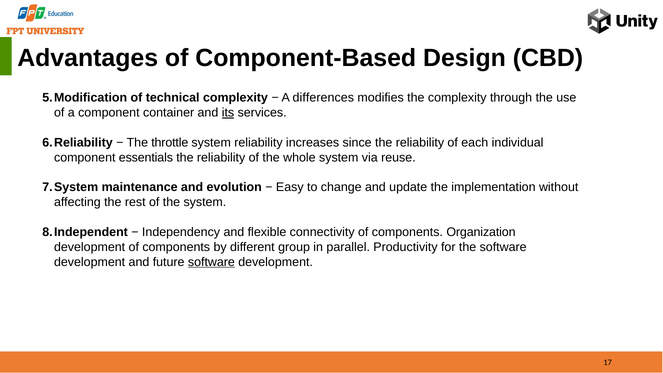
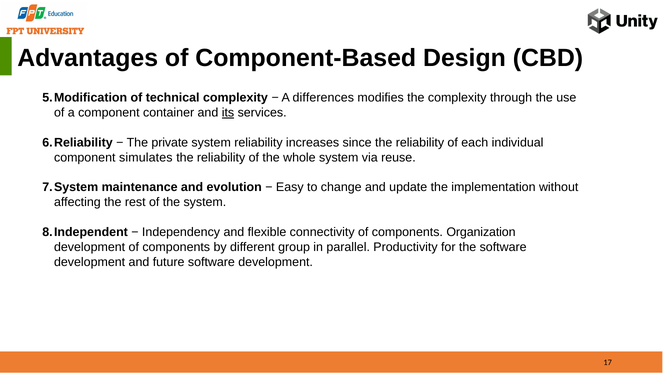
throttle: throttle -> private (170, 143)
essentials: essentials -> simulates (146, 157)
software underline: present -> none (211, 262)
